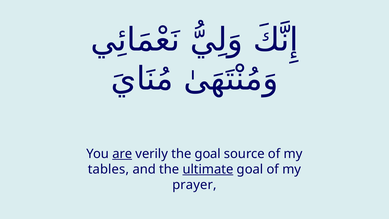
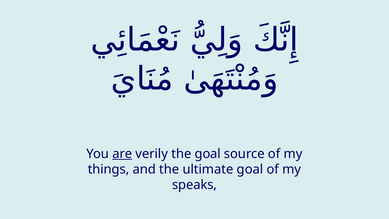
tables: tables -> things (109, 169)
ultimate underline: present -> none (208, 169)
prayer: prayer -> speaks (195, 185)
